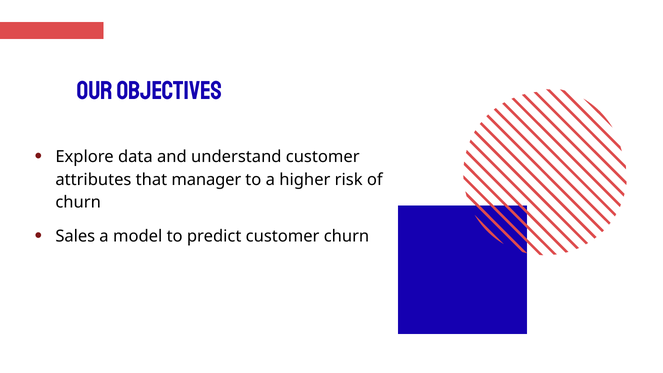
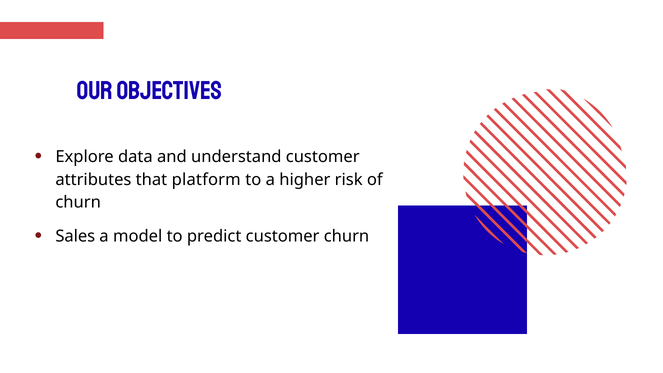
manager: manager -> platform (206, 180)
